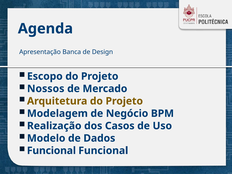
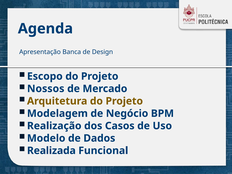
Funcional: Funcional -> Realizada (51, 151)
